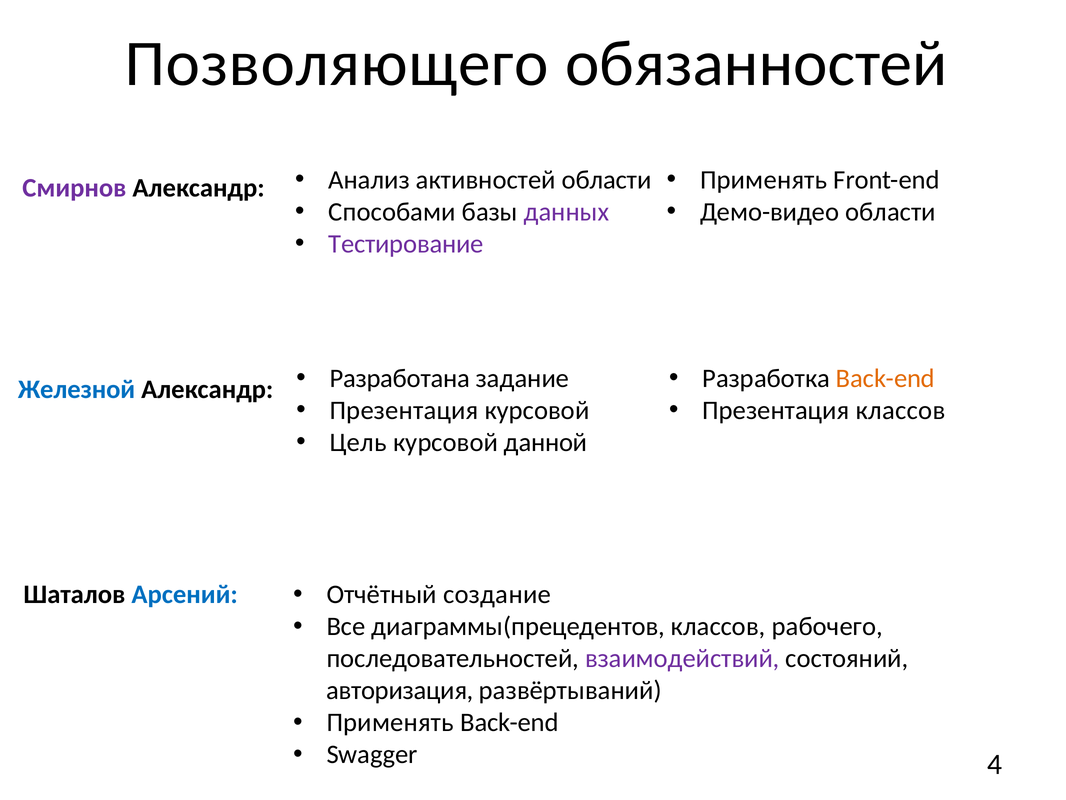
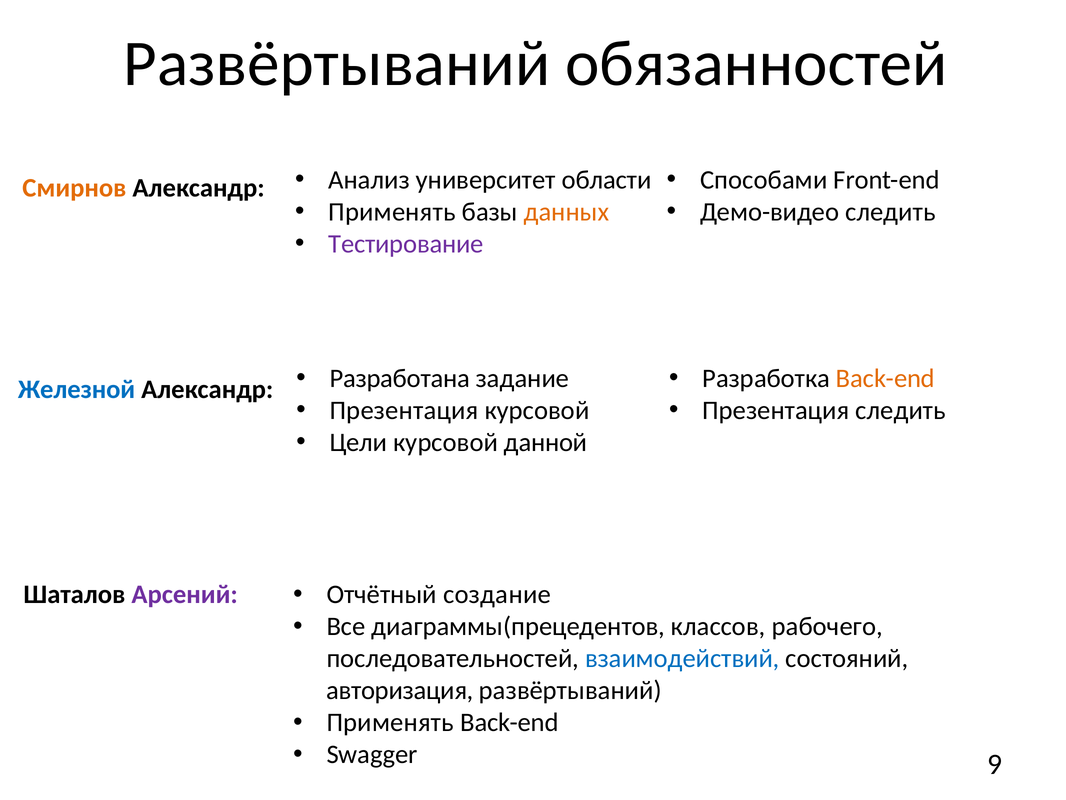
Позволяющего: Позволяющего -> Развёртываний (337, 64)
активностей: активностей -> университет (486, 180)
Применять: Применять -> Способами (764, 180)
Смирнов colour: purple -> orange (74, 188)
Способами: Способами -> Применять (392, 212)
данных colour: purple -> orange (566, 212)
Демо-видео области: области -> следить (890, 212)
Презентация классов: классов -> следить (901, 410)
Цель: Цель -> Цели (358, 442)
Арсений colour: blue -> purple (185, 594)
взаимодействий colour: purple -> blue (682, 658)
4: 4 -> 9 (995, 764)
